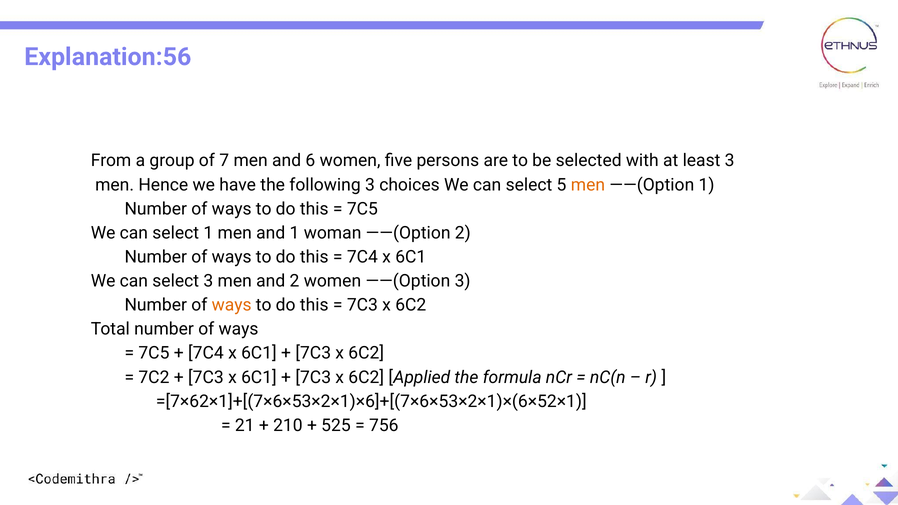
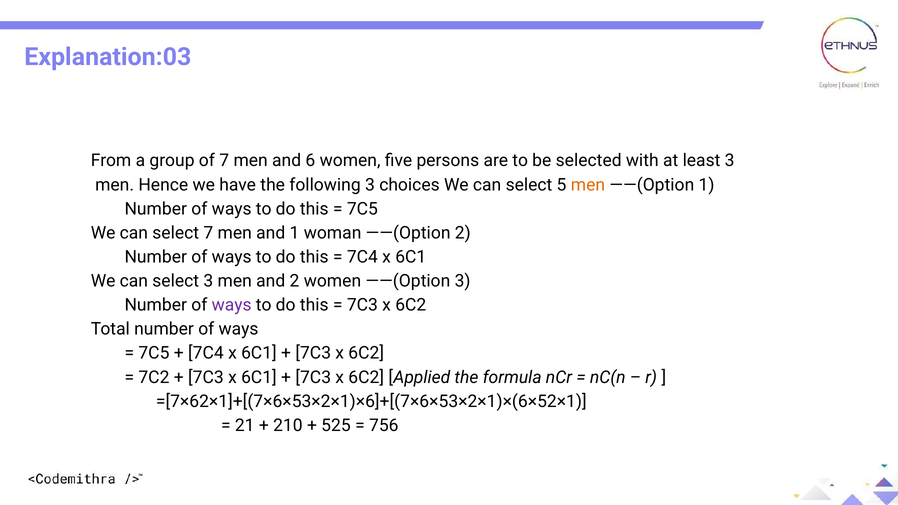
Explanation:56: Explanation:56 -> Explanation:03 (108, 57)
select 1: 1 -> 7 (208, 233)
ways colour: orange -> purple (232, 305)
